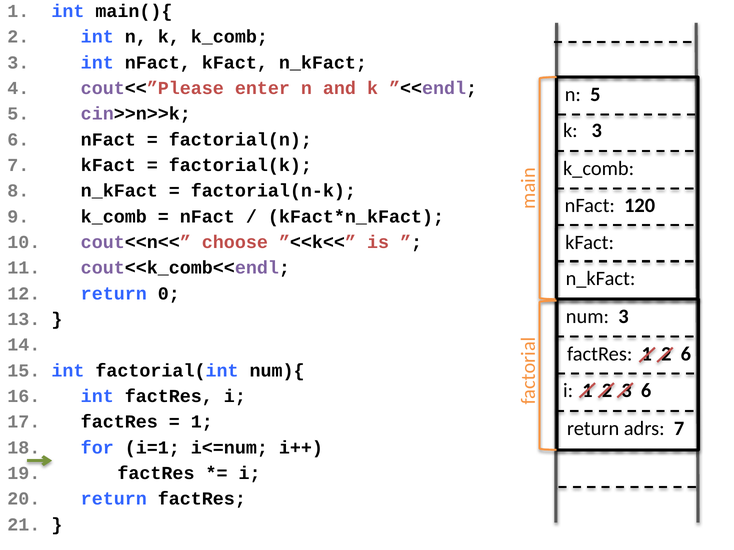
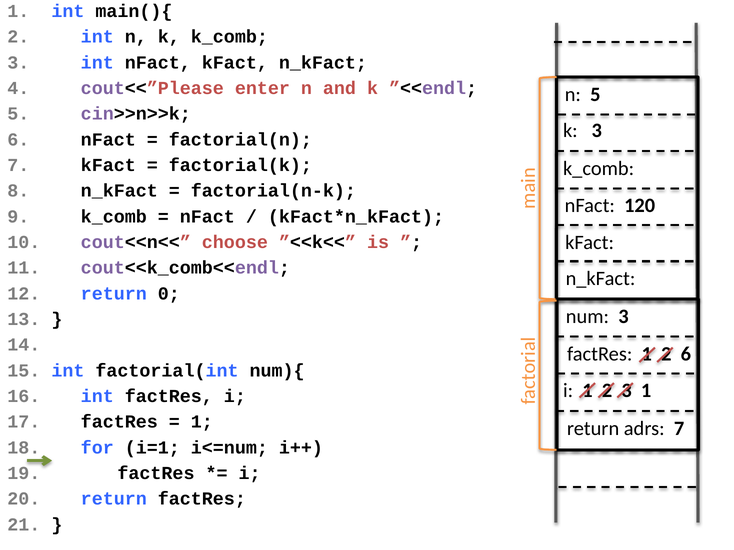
6: 6 -> 1 (646, 391)
